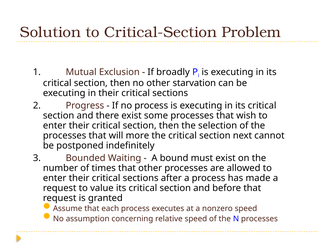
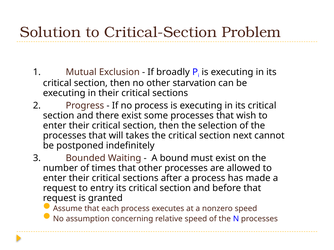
more: more -> takes (137, 136)
value: value -> entry (102, 188)
